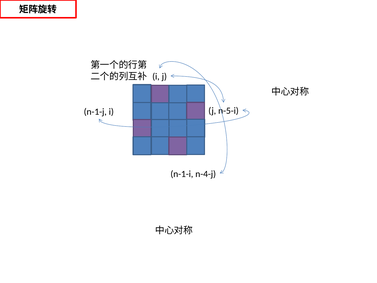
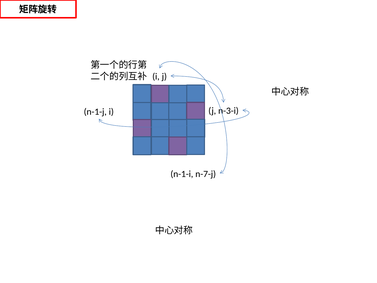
n-5-i: n-5-i -> n-3-i (228, 111)
n-4-j: n-4-j -> n-7-j (206, 174)
